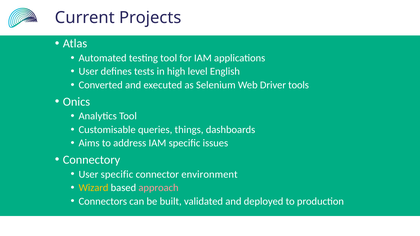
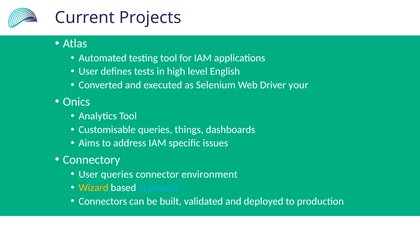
tools: tools -> your (298, 85)
User specific: specific -> queries (117, 174)
approach colour: pink -> light blue (159, 188)
